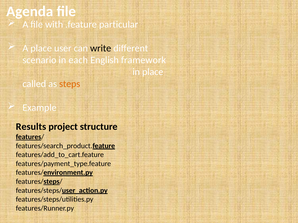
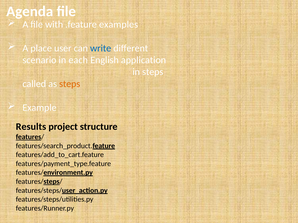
particular: particular -> examples (119, 24)
write colour: black -> blue (101, 48)
framework: framework -> application (143, 60)
in place: place -> steps (153, 72)
